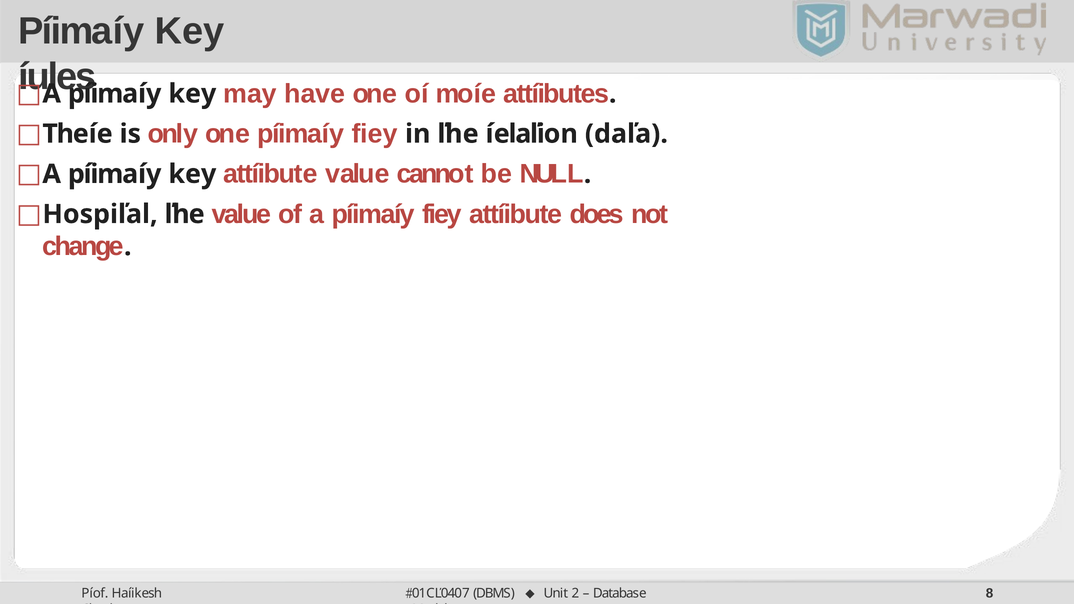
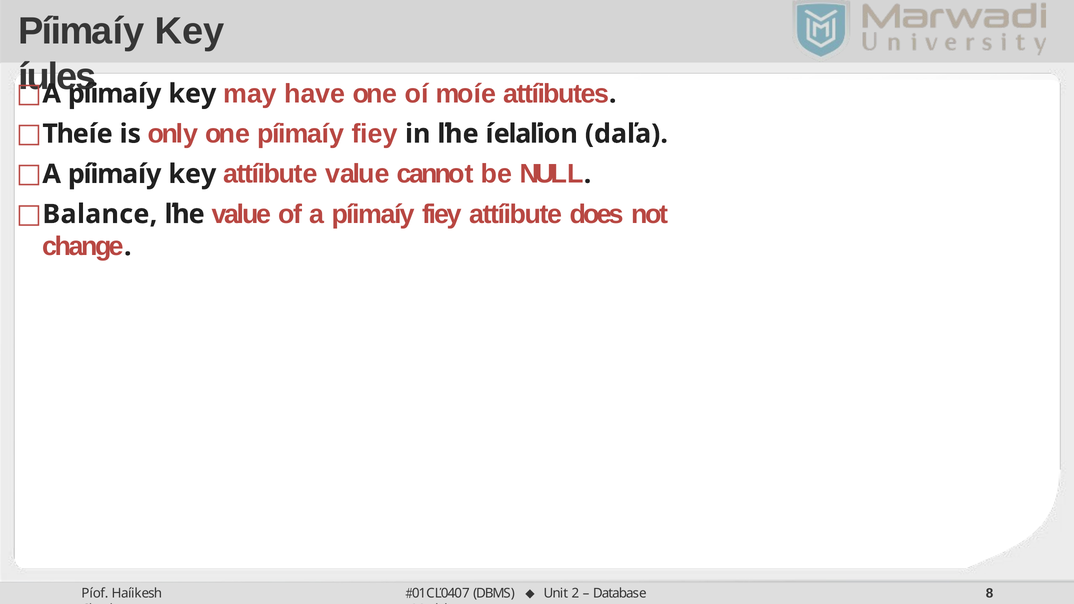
Hospiľal: Hospiľal -> Balance (100, 214)
